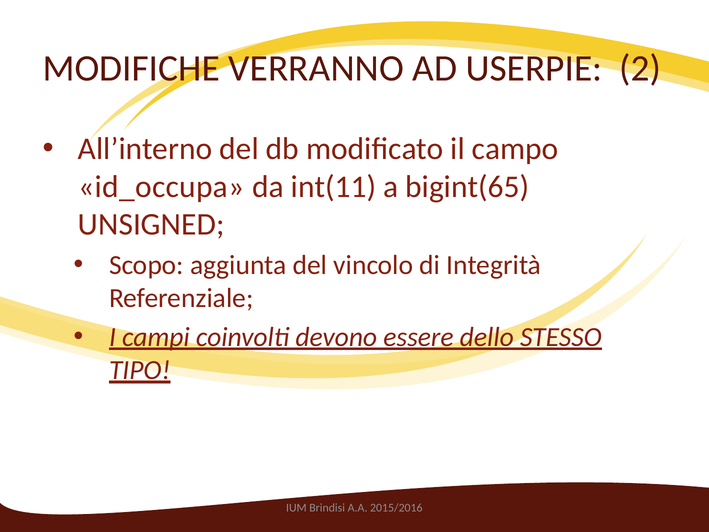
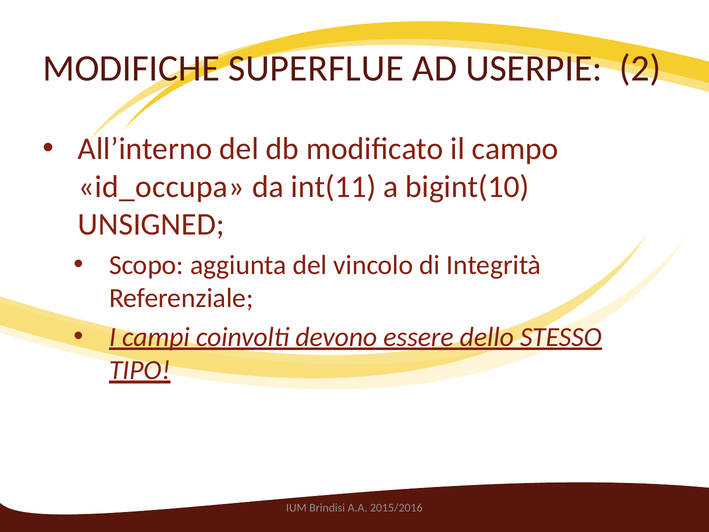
VERRANNO: VERRANNO -> SUPERFLUE (316, 68)
bigint(65: bigint(65 -> bigint(10 (467, 187)
